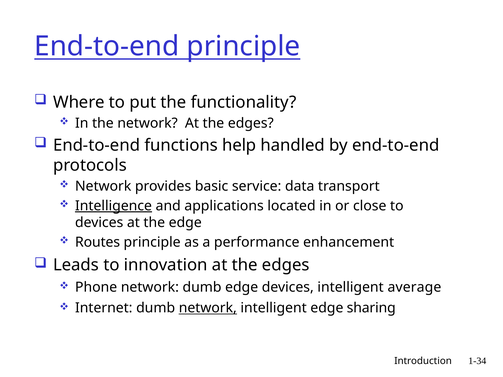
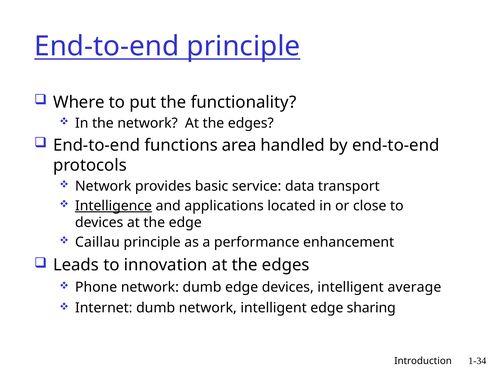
help: help -> area (239, 145)
Routes: Routes -> Caillau (97, 242)
network underline: present -> none (208, 308)
